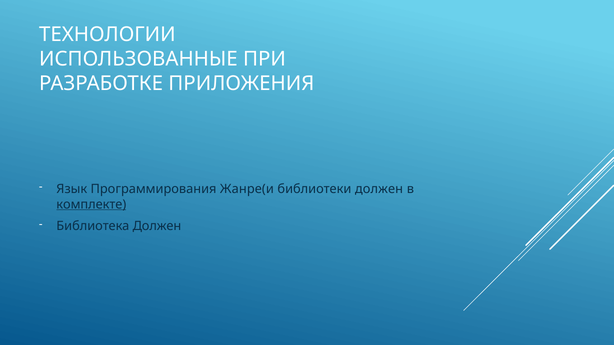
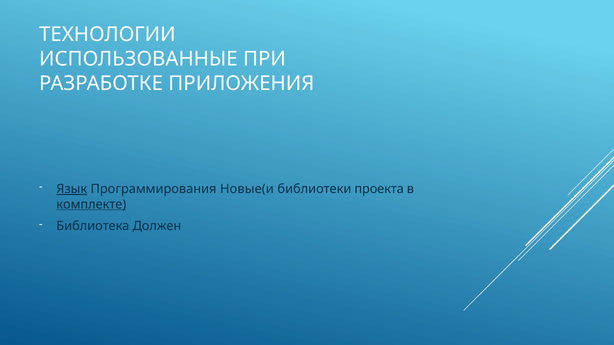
Язык underline: none -> present (72, 189)
Жанре(и: Жанре(и -> Новые(и (247, 189)
библиотеки должен: должен -> проекта (379, 189)
